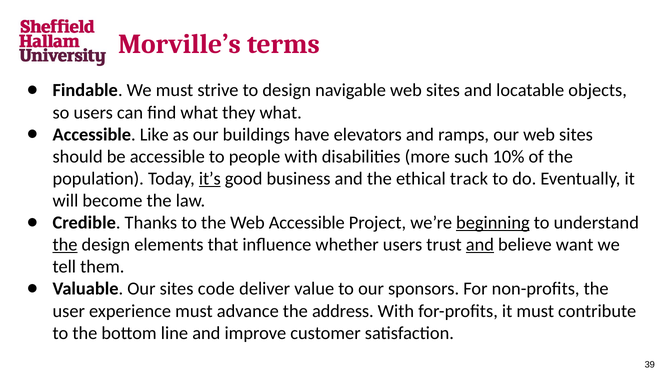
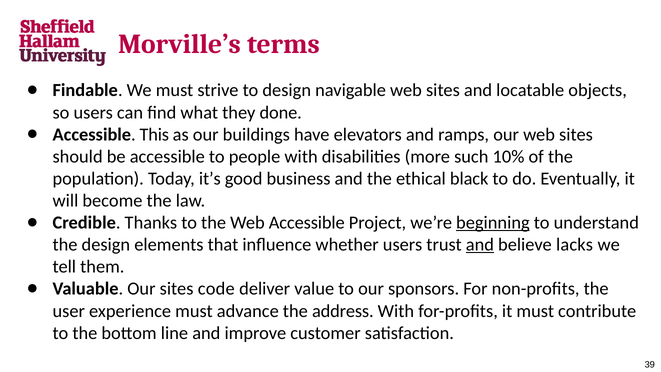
they what: what -> done (281, 112)
Like: Like -> This (154, 134)
it’s underline: present -> none (210, 179)
track: track -> black (469, 179)
the underline: present -> none (65, 245)
want: want -> lacks (575, 245)
